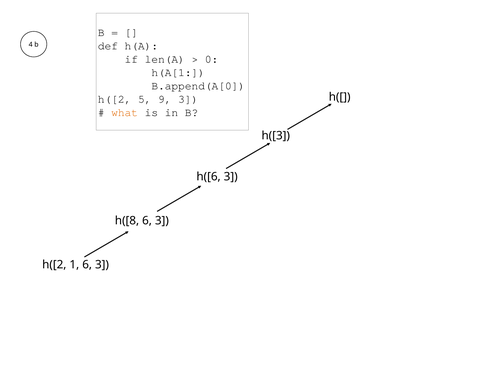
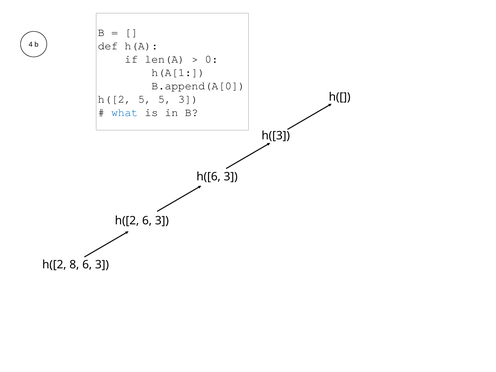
5 9: 9 -> 5 (165, 99)
what colour: orange -> blue (125, 113)
h([8: h([8 -> h([2 (127, 221)
1: 1 -> 8 (74, 265)
